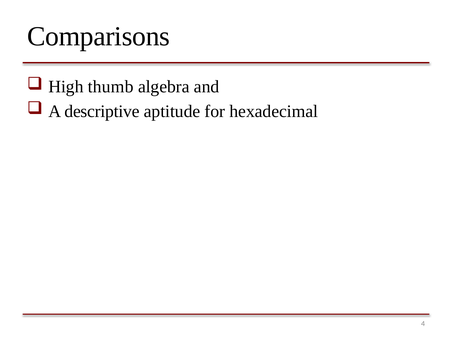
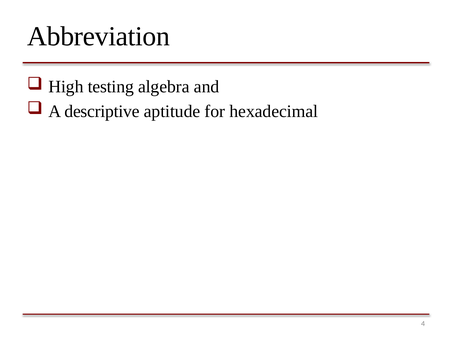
Comparisons: Comparisons -> Abbreviation (99, 36)
thumb: thumb -> testing (111, 87)
